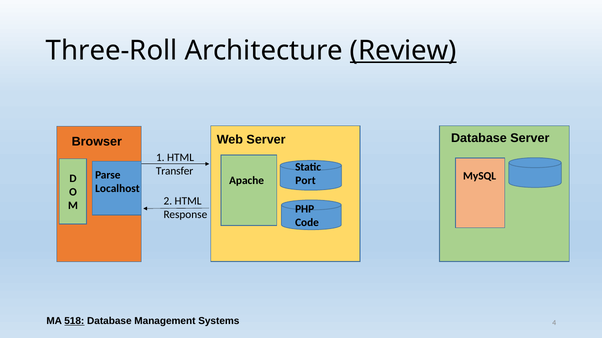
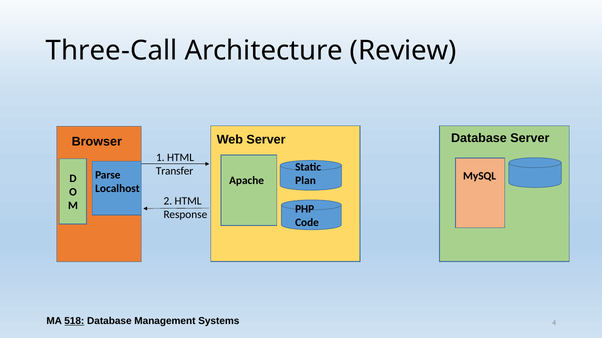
Three-Roll: Three-Roll -> Three-Call (112, 51)
Review underline: present -> none (403, 51)
Port: Port -> Plan (306, 181)
